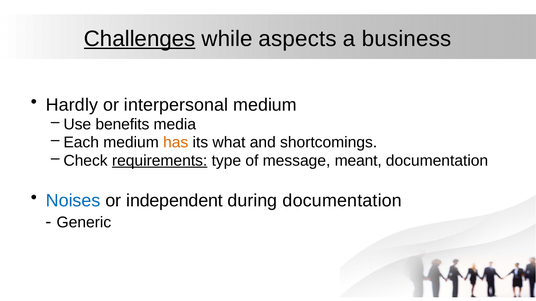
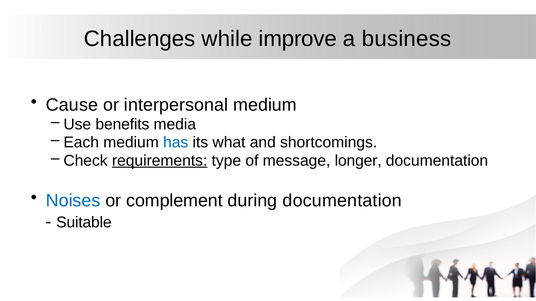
Challenges underline: present -> none (140, 39)
aspects: aspects -> improve (298, 39)
Hardly: Hardly -> Cause (72, 105)
has colour: orange -> blue (176, 143)
meant: meant -> longer (358, 161)
independent: independent -> complement (174, 201)
Generic: Generic -> Suitable (84, 223)
